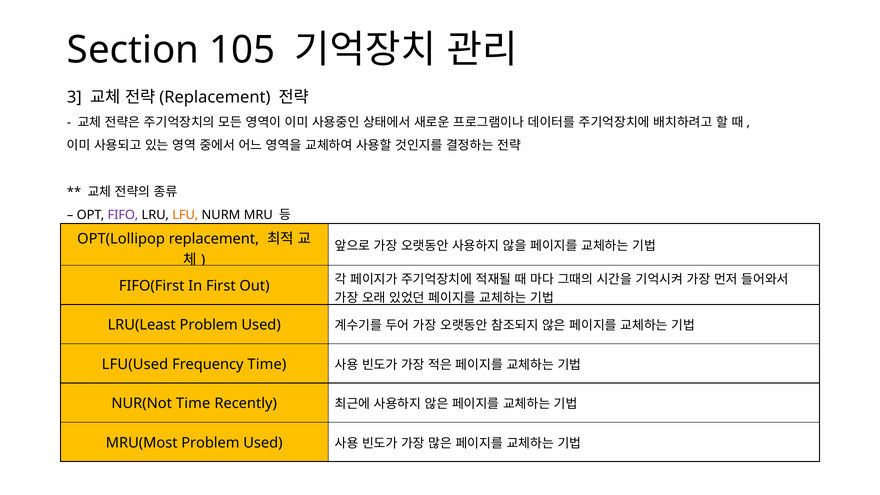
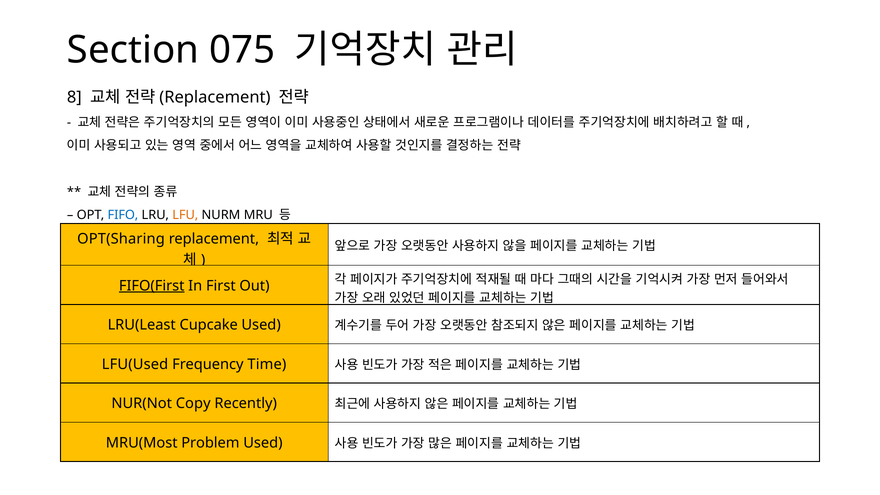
105: 105 -> 075 (242, 50)
3: 3 -> 8 (74, 97)
FIFO colour: purple -> blue (123, 215)
OPT(Lollipop: OPT(Lollipop -> OPT(Sharing (121, 239)
FIFO(First underline: none -> present (152, 286)
LRU(Least Problem: Problem -> Cupcake (209, 325)
NUR(Not Time: Time -> Copy (193, 404)
